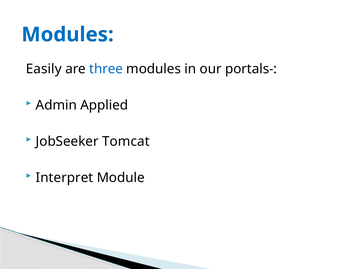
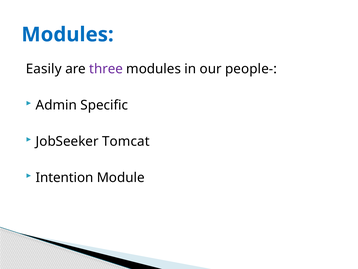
three colour: blue -> purple (106, 69)
portals-: portals- -> people- (251, 69)
Applied: Applied -> Specific (104, 105)
Interpret: Interpret -> Intention (65, 177)
